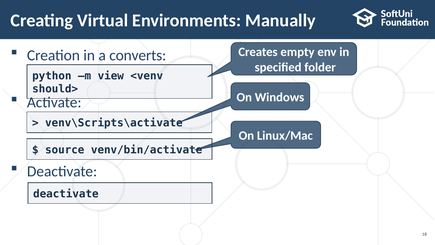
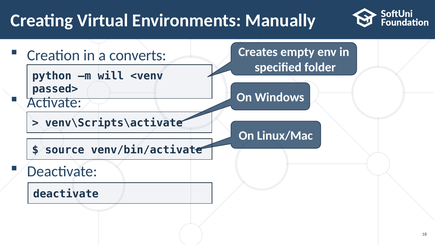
view: view -> will (111, 76)
should>: should> -> passed> (55, 89)
